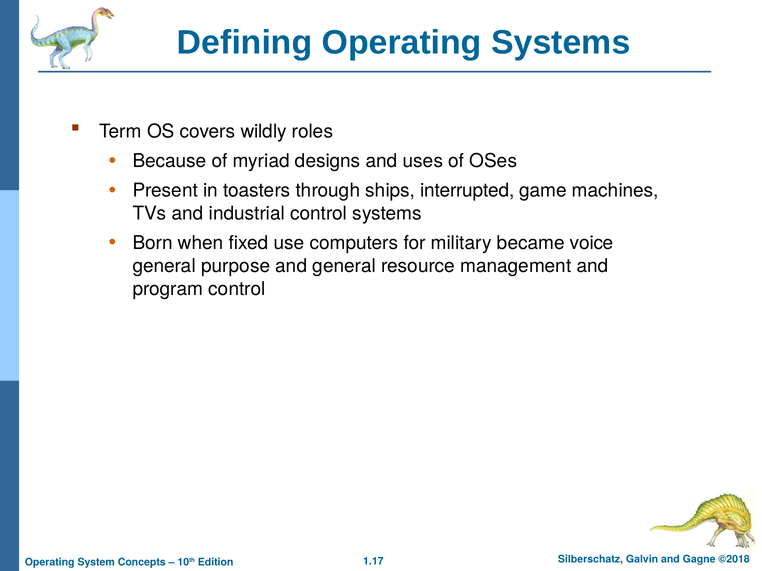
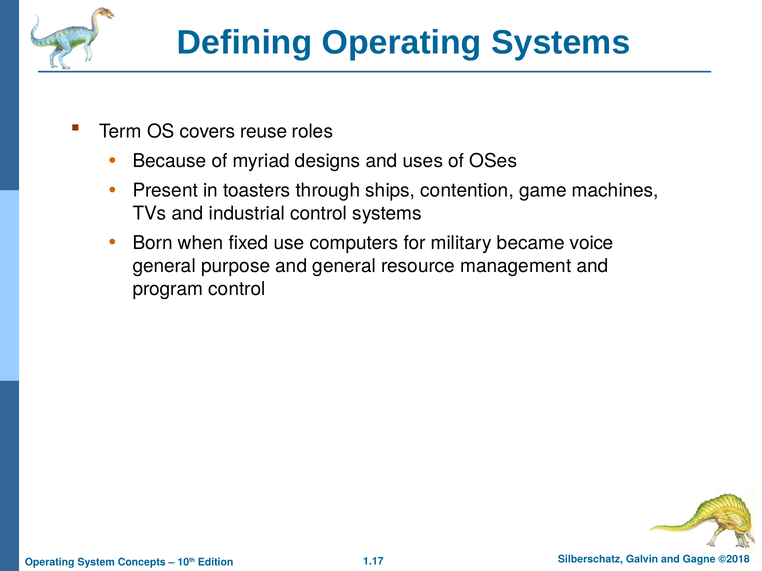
wildly: wildly -> reuse (264, 132)
interrupted: interrupted -> contention (467, 191)
